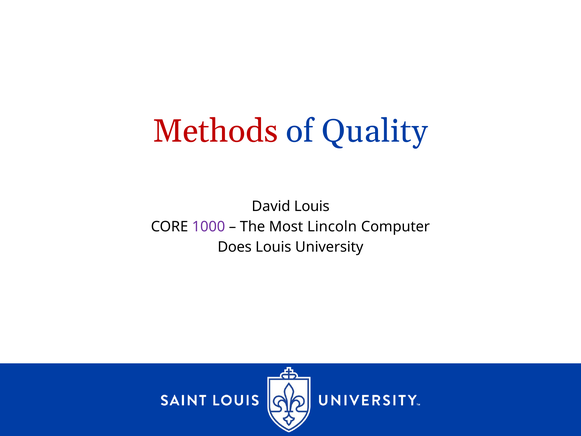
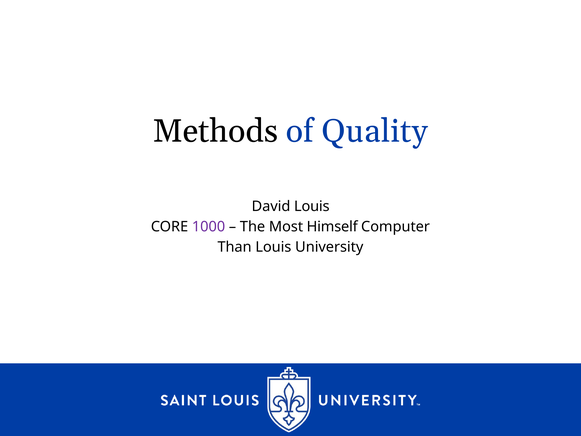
Methods colour: red -> black (215, 131)
Lincoln: Lincoln -> Himself (332, 227)
Does: Does -> Than (235, 247)
